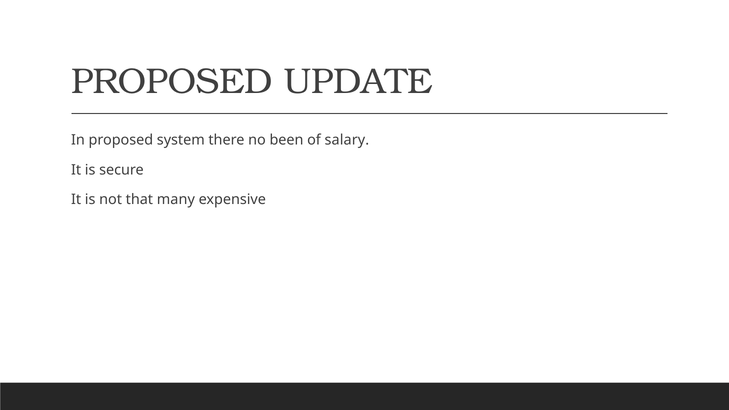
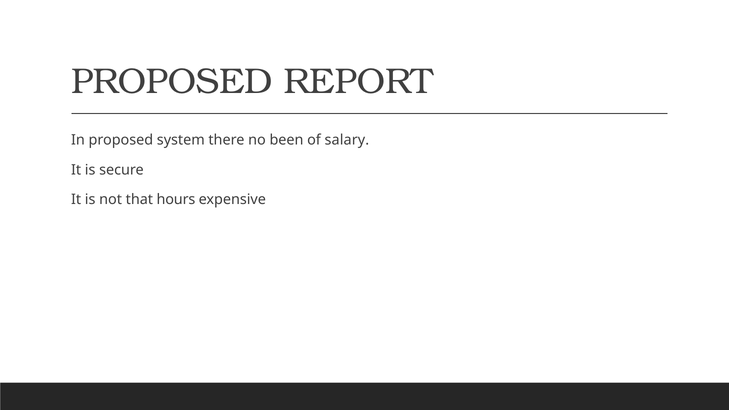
UPDATE: UPDATE -> REPORT (358, 82)
many: many -> hours (176, 199)
